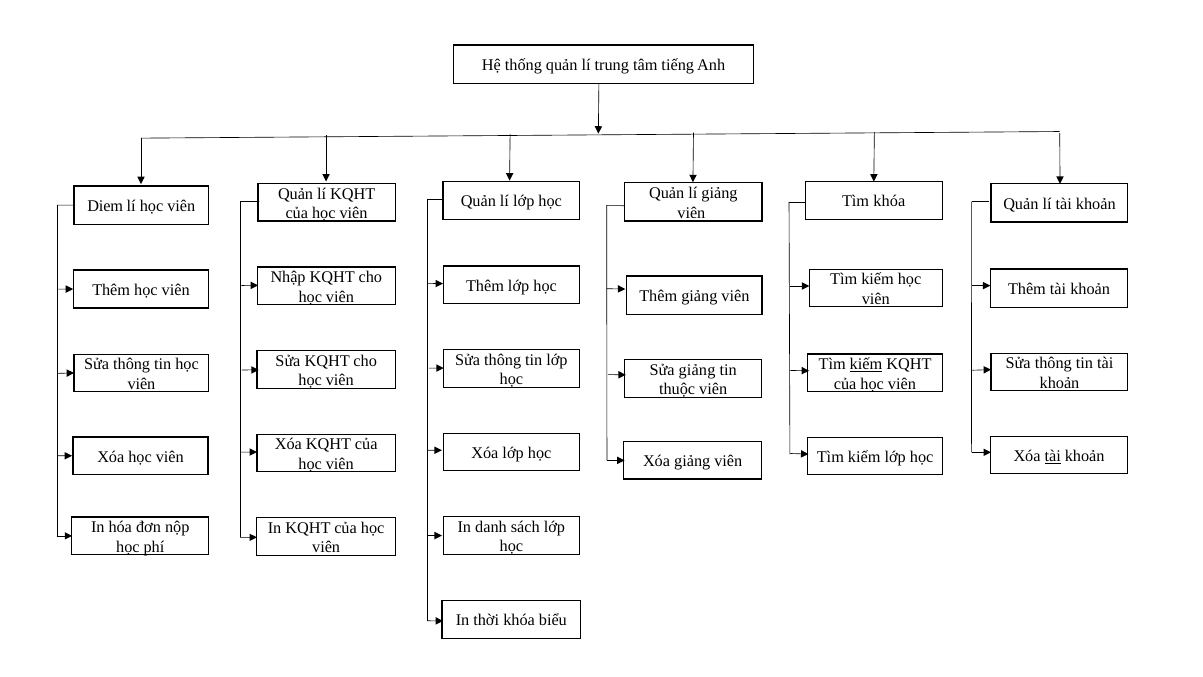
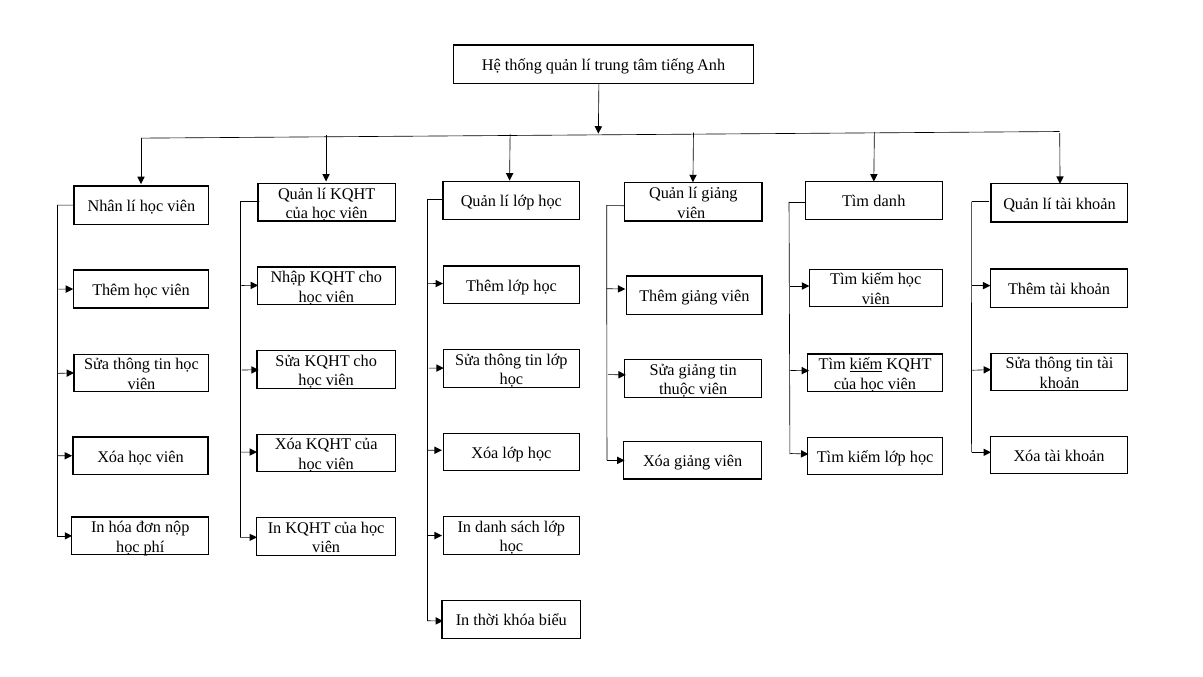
Diem: Diem -> Nhân (105, 206)
Tìm khóa: khóa -> danh (889, 201)
tài underline: present -> none (1053, 456)
